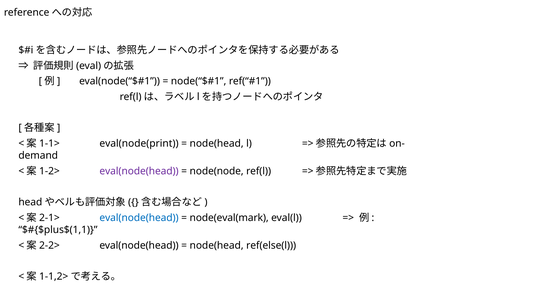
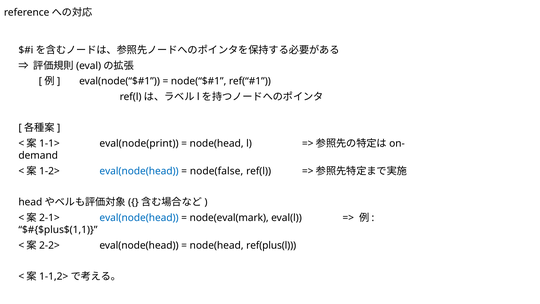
eval(node(head colour: purple -> blue (139, 171)
node(node: node(node -> node(false (217, 171)
ref(else(l: ref(else(l -> ref(plus(l (271, 245)
